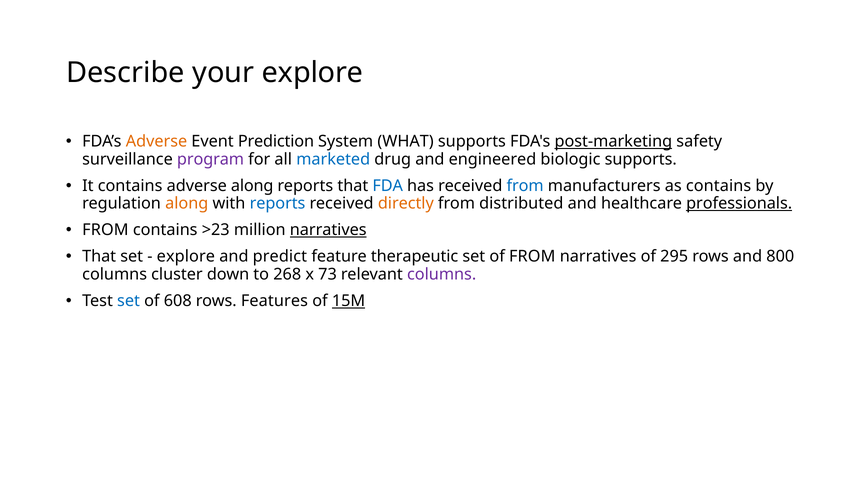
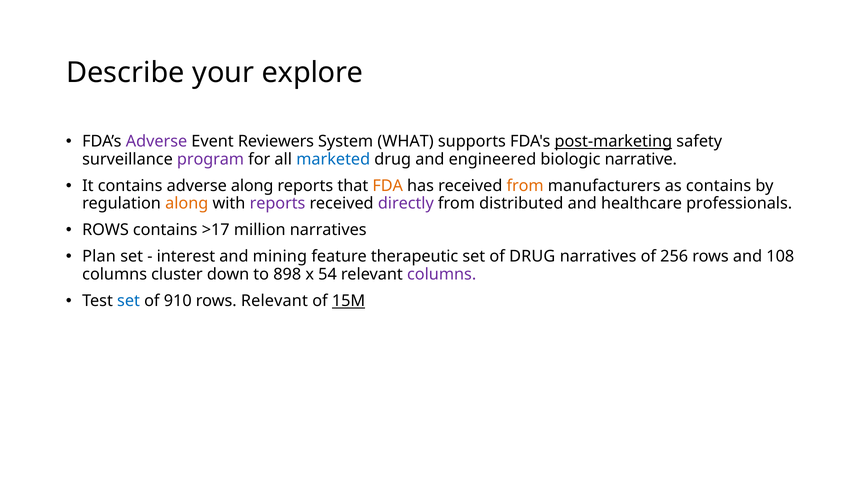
Adverse colour: orange -> purple (156, 142)
Prediction: Prediction -> Reviewers (276, 142)
biologic supports: supports -> narrative (641, 159)
FDA colour: blue -> orange (388, 186)
from colour: blue -> orange (525, 186)
reports colour: blue -> purple (278, 203)
directly colour: orange -> purple (406, 203)
professionals underline: present -> none (739, 203)
FROM: FROM -> ROWS (106, 230)
>23: >23 -> >17 (216, 230)
narratives underline: present -> none (328, 230)
That: That -> Plan (99, 256)
explore: explore -> interest (186, 256)
predict: predict -> mining (280, 256)
of FROM: FROM -> DRUG (532, 256)
295: 295 -> 256 (674, 256)
800: 800 -> 108 (780, 256)
268: 268 -> 898 (287, 274)
73: 73 -> 54 (328, 274)
608: 608 -> 910 (178, 301)
rows Features: Features -> Relevant (274, 301)
